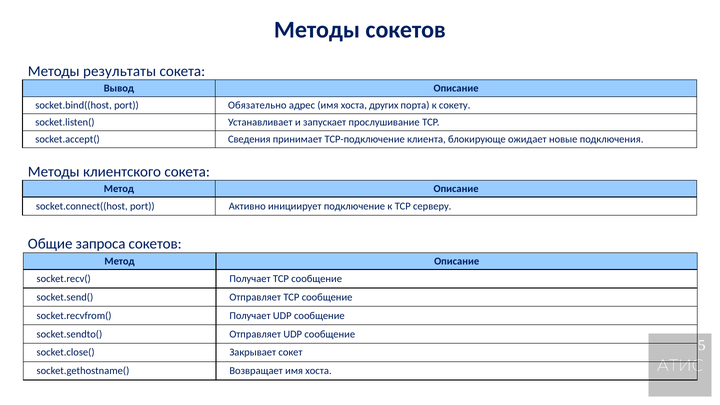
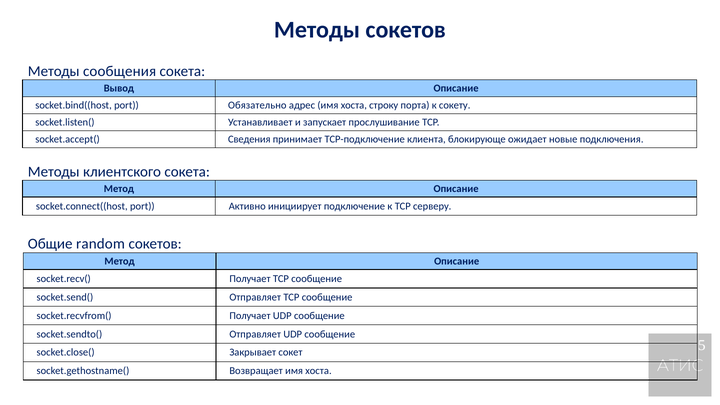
результаты: результаты -> сообщения (120, 71)
других: других -> строку (384, 105)
запроса: запроса -> random (100, 244)
